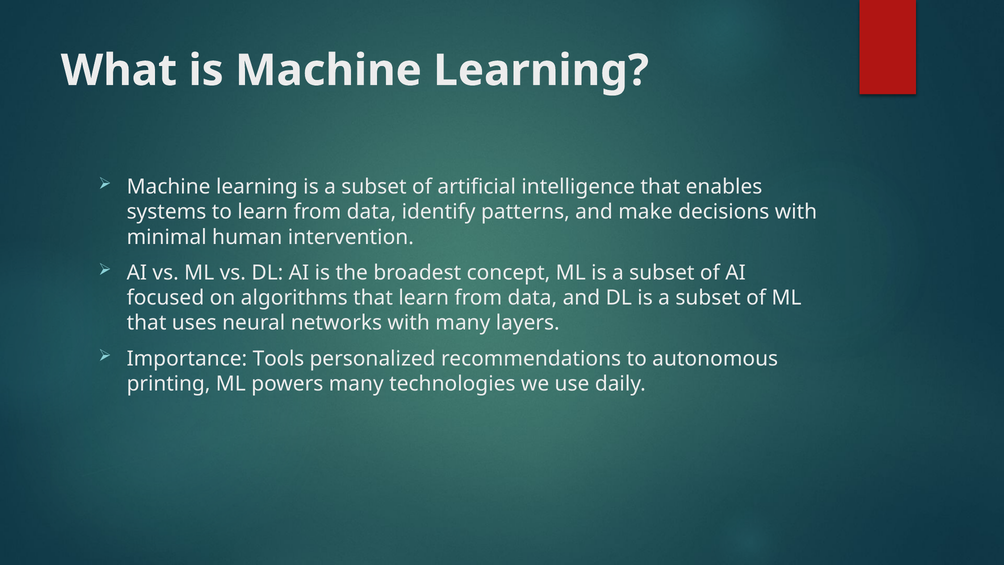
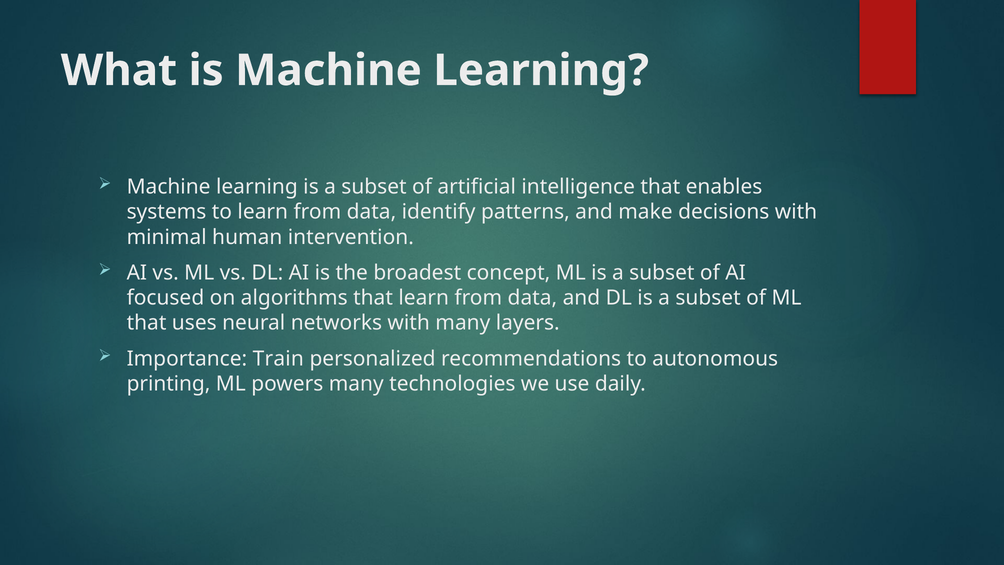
Tools: Tools -> Train (278, 358)
